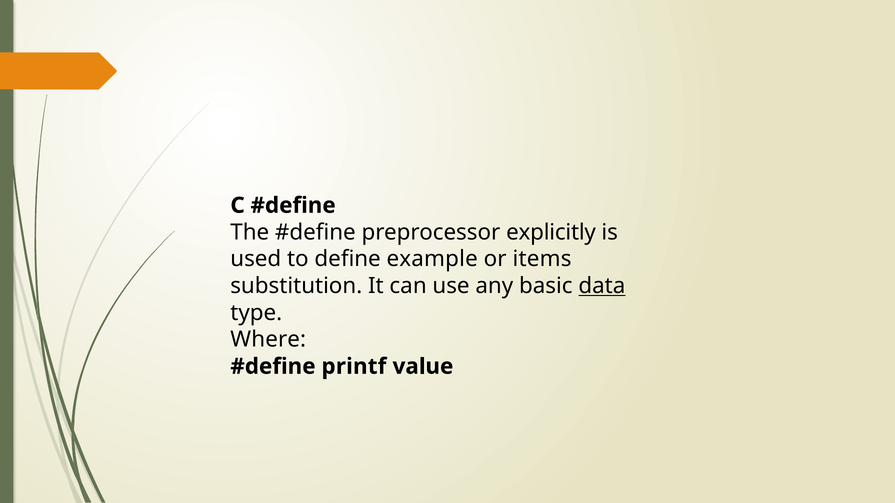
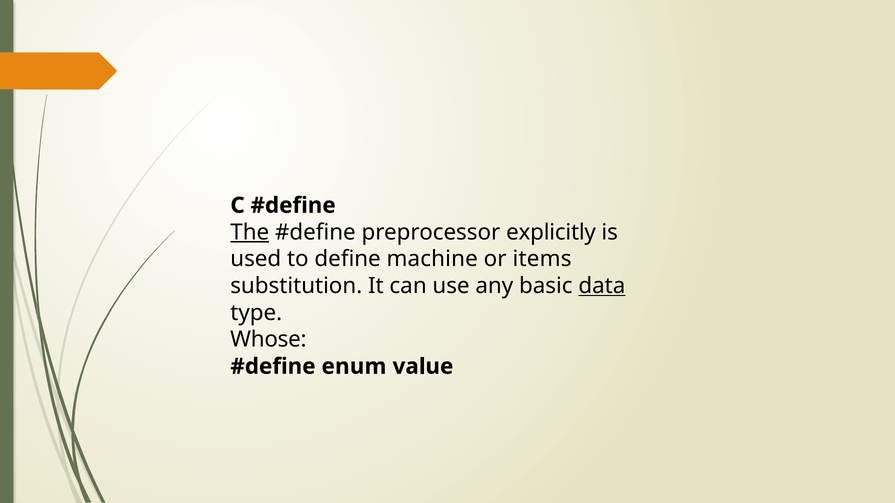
The underline: none -> present (250, 232)
example: example -> machine (432, 259)
Where: Where -> Whose (268, 340)
printf: printf -> enum (354, 367)
